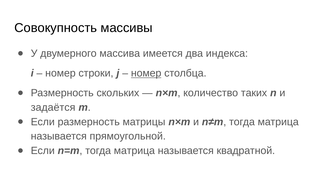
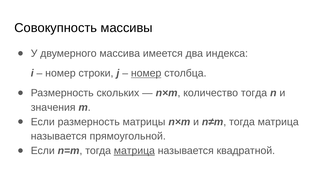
количество таких: таких -> тогда (254, 93)
задаётся: задаётся -> значения (53, 107)
матрица underline: none -> present (134, 151)
